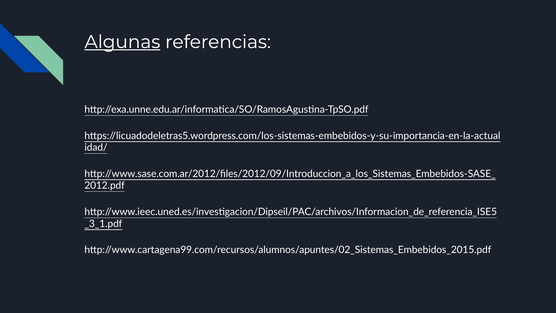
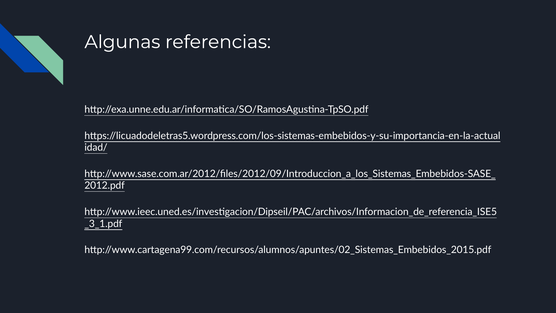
Algunas underline: present -> none (122, 42)
